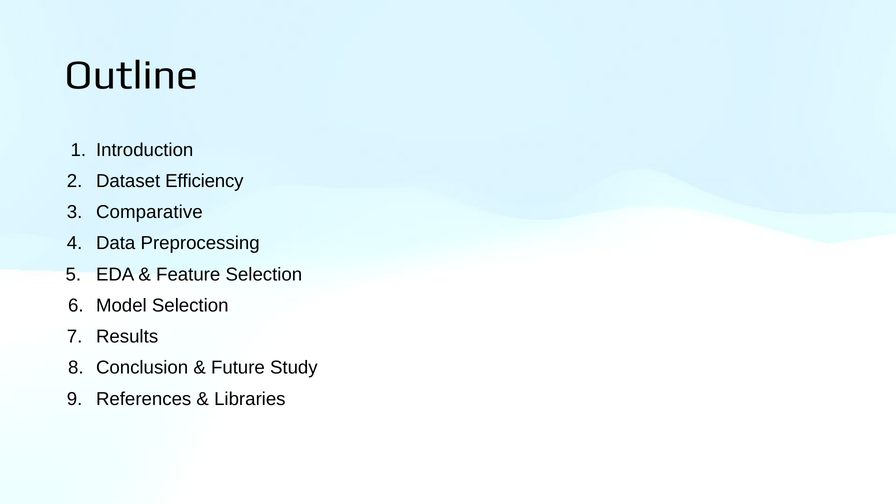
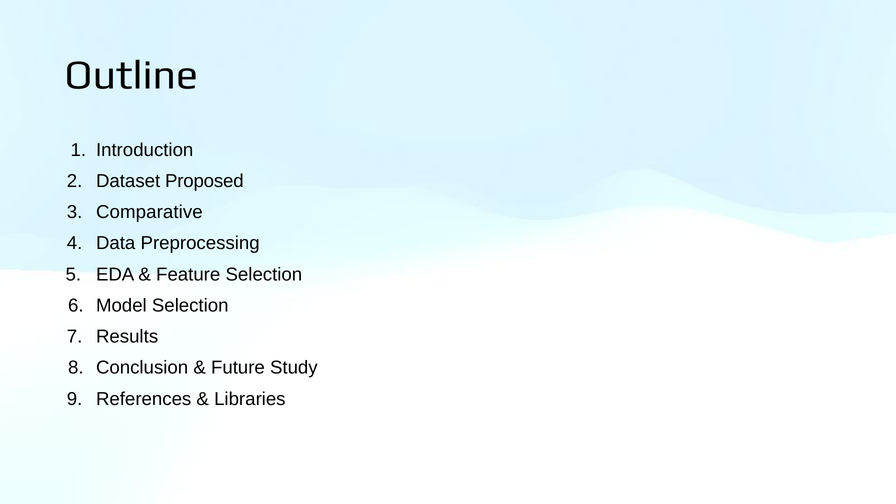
Efﬁciency: Efﬁciency -> Proposed (204, 181)
